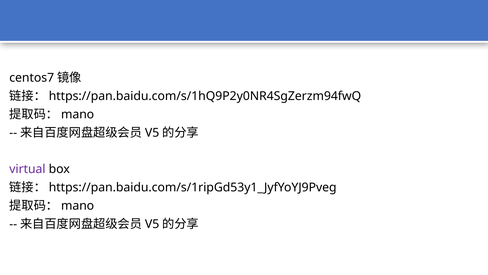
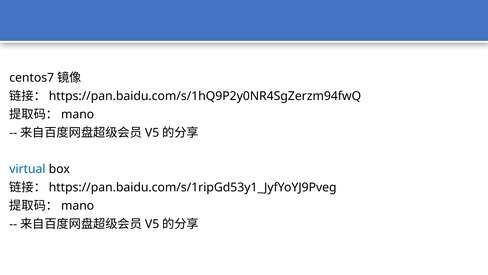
virtual colour: purple -> blue (27, 169)
